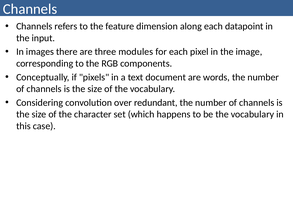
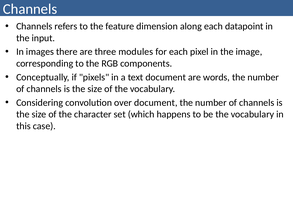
over redundant: redundant -> document (156, 102)
